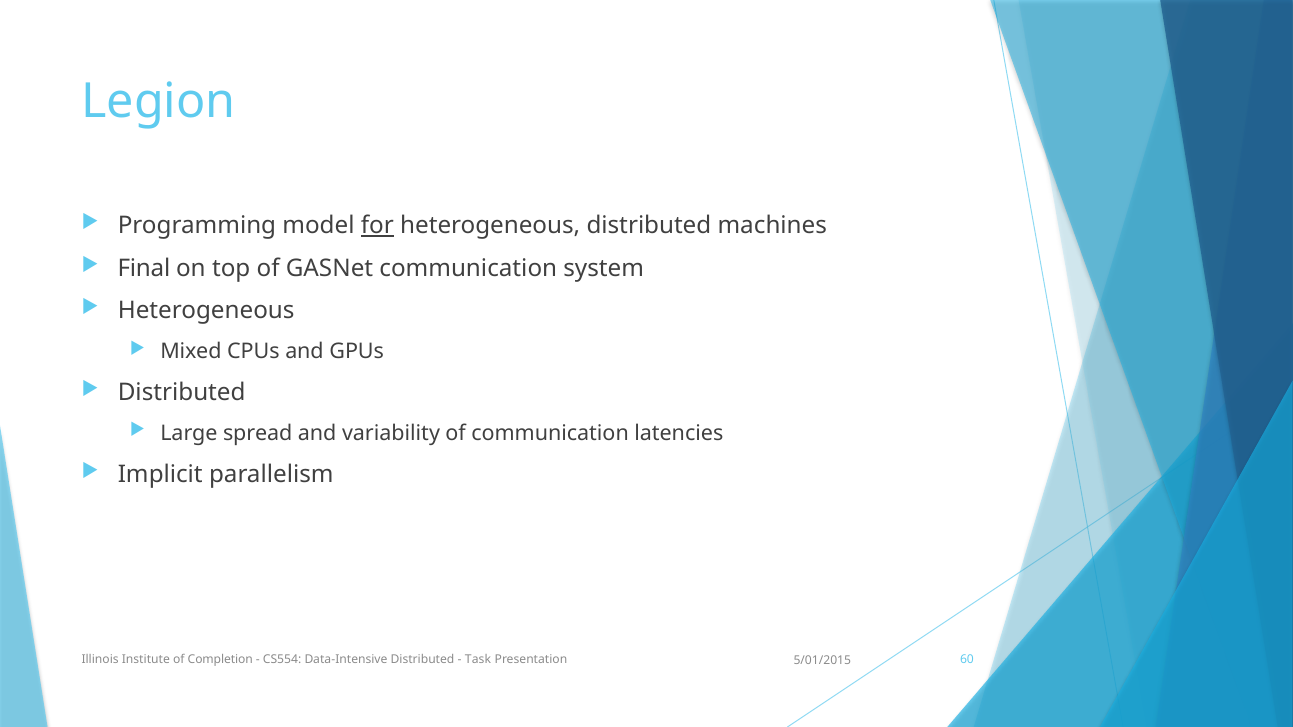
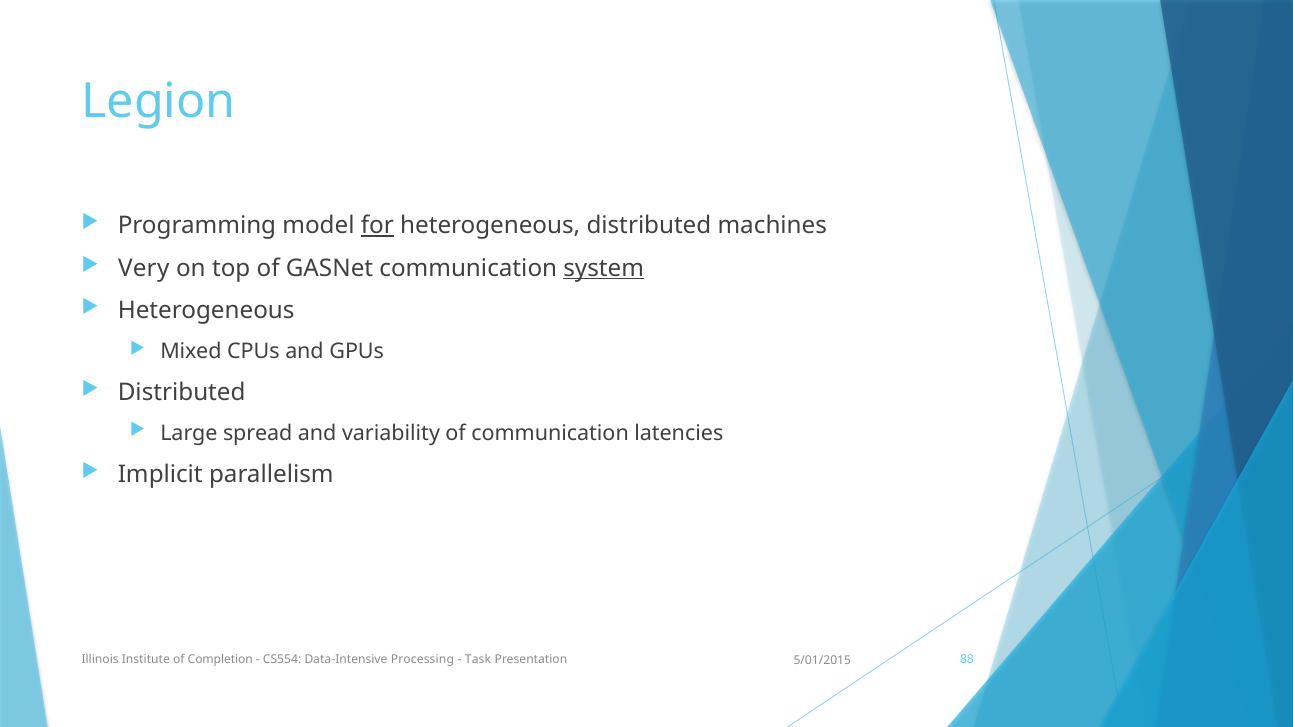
Final: Final -> Very (144, 268)
system underline: none -> present (604, 268)
Data-Intensive Distributed: Distributed -> Processing (422, 660)
60: 60 -> 88 (967, 660)
